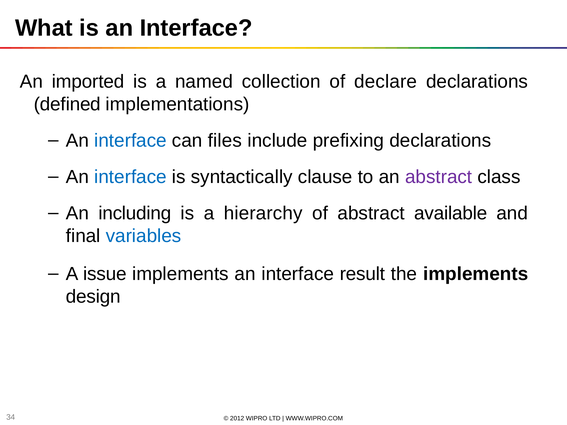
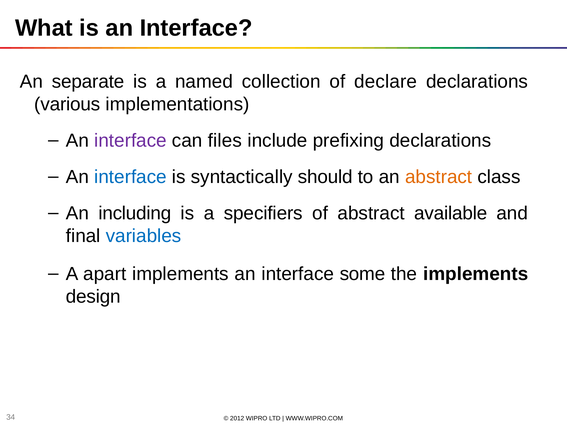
imported: imported -> separate (88, 82)
defined: defined -> various (67, 104)
interface colour: blue -> purple (130, 141)
clause: clause -> should (325, 177)
abstract colour: purple -> orange (439, 177)
hierarchy: hierarchy -> specifiers (263, 214)
issue: issue -> apart (105, 274)
result: result -> some (363, 274)
